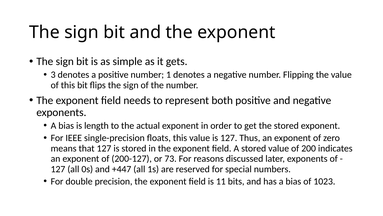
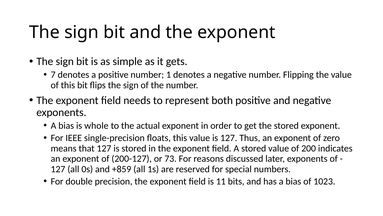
3: 3 -> 7 (53, 75)
length: length -> whole (96, 125)
+447: +447 -> +859 (122, 169)
